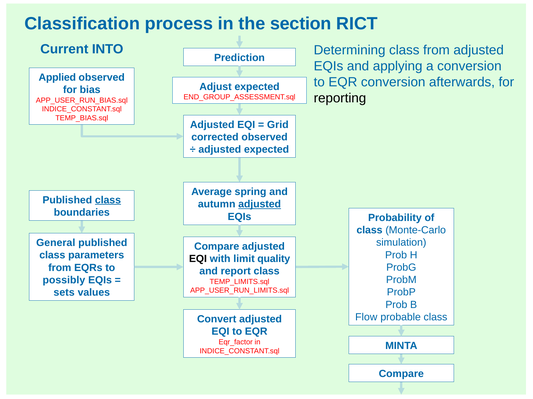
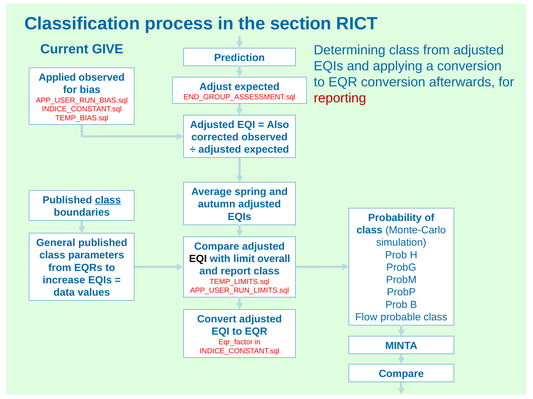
INTO: INTO -> GIVE (108, 49)
reporting colour: black -> red (340, 98)
Grid: Grid -> Also (278, 125)
adjusted underline: present -> none (260, 205)
quality: quality -> overall (274, 259)
possibly: possibly -> increase (64, 281)
sets: sets -> data (64, 293)
